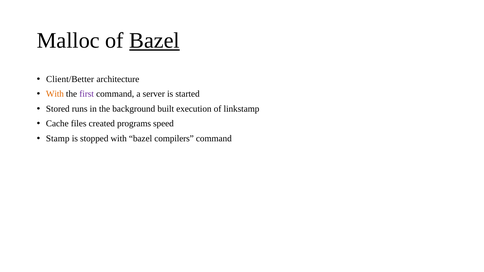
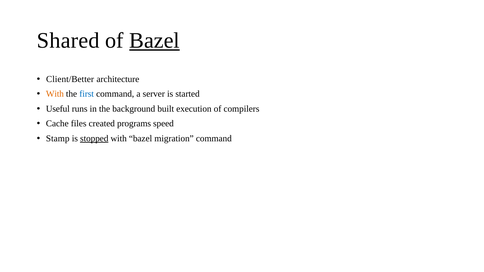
Malloc: Malloc -> Shared (68, 41)
first colour: purple -> blue (87, 94)
Stored: Stored -> Useful (58, 109)
linkstamp: linkstamp -> compilers (241, 109)
stopped underline: none -> present (94, 139)
compilers: compilers -> migration (174, 139)
